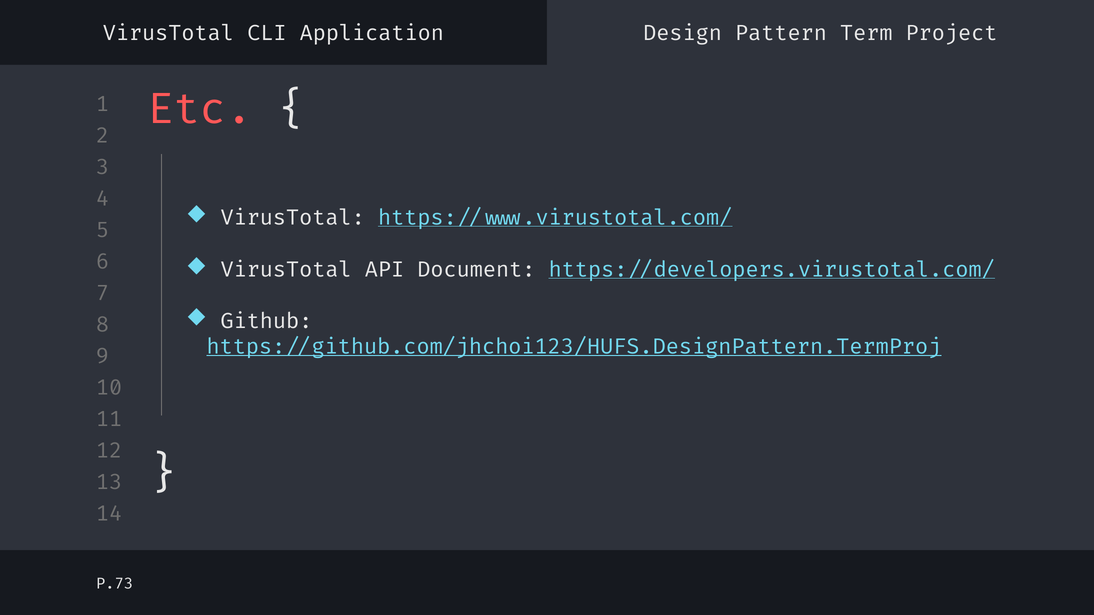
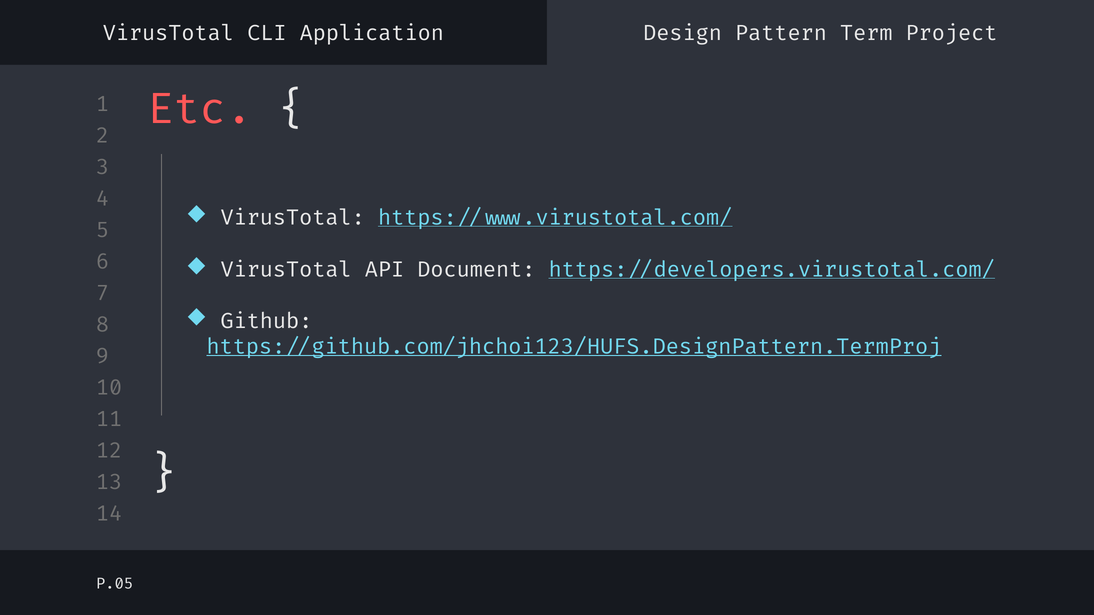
P.73: P.73 -> P.05 (115, 584)
